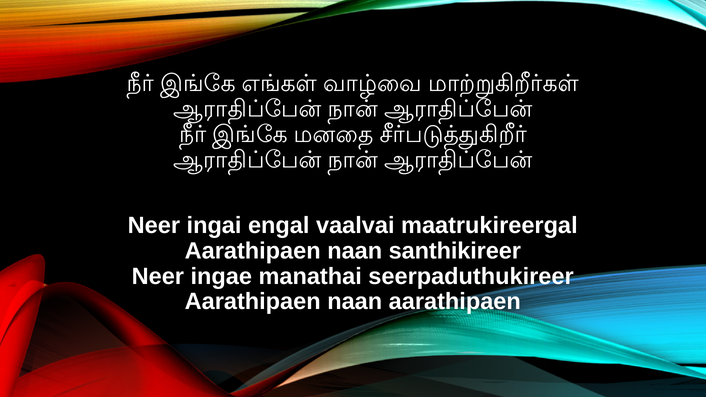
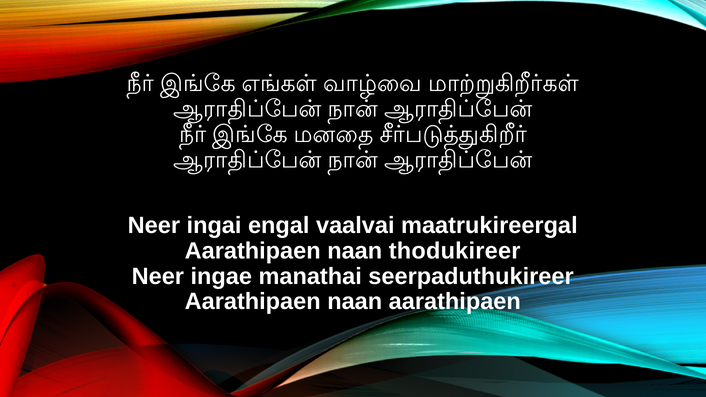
santhikireer: santhikireer -> thodukireer (455, 251)
